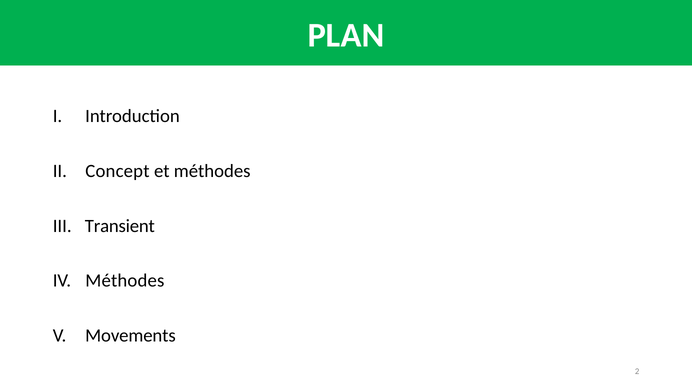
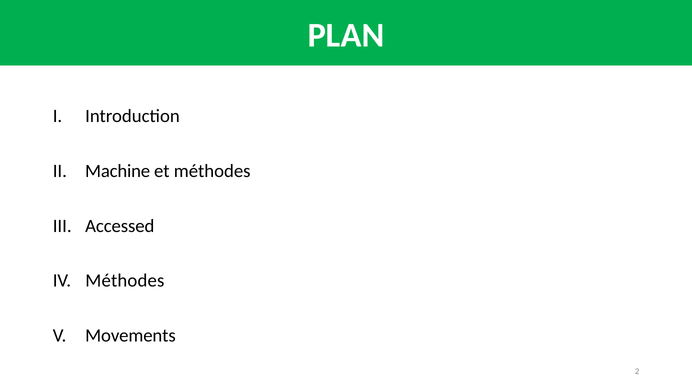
Concept: Concept -> Machine (118, 171)
Transient: Transient -> Accessed (120, 226)
